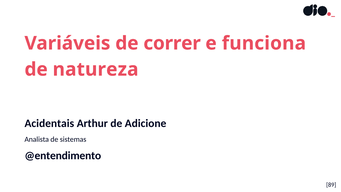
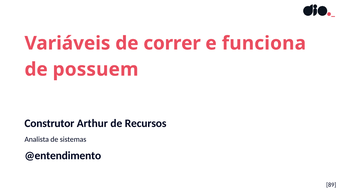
natureza: natureza -> possuem (96, 69)
Acidentais: Acidentais -> Construtor (49, 123)
Adicione: Adicione -> Recursos (146, 123)
